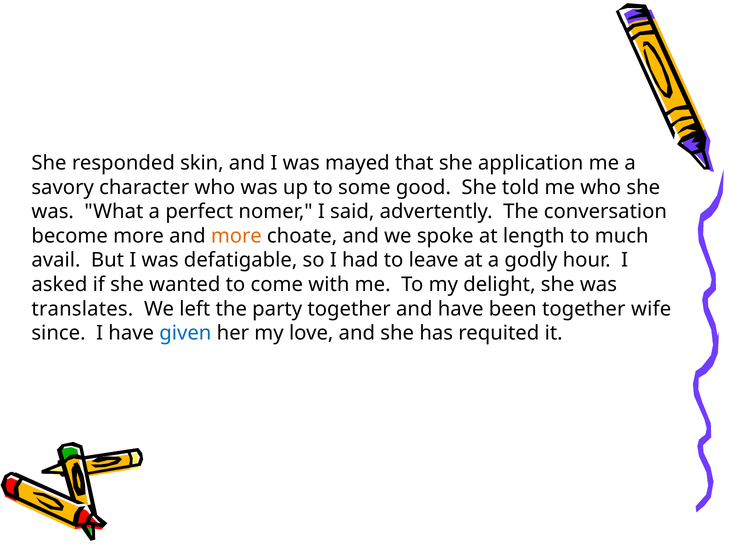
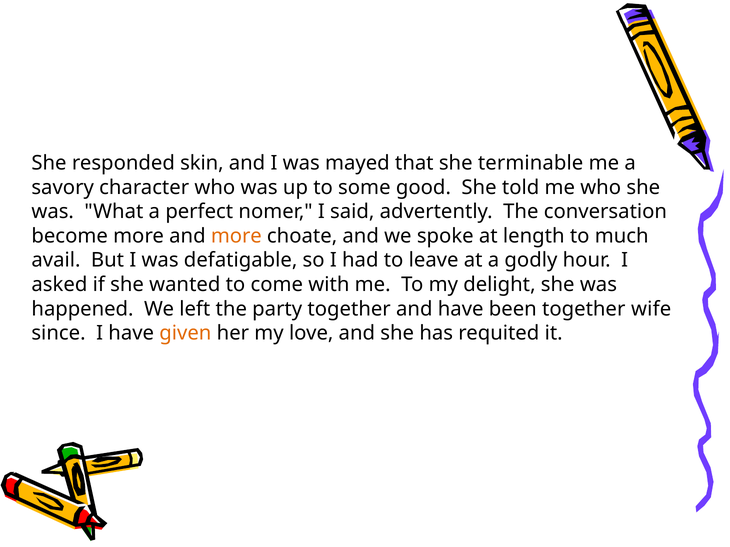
application: application -> terminable (531, 163)
translates: translates -> happened (82, 309)
given colour: blue -> orange (185, 334)
